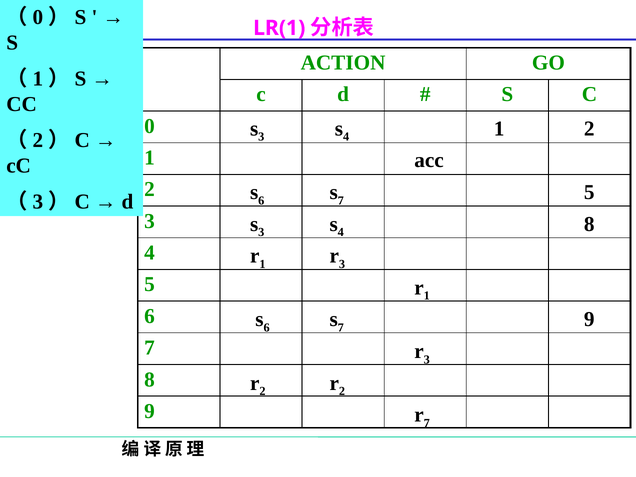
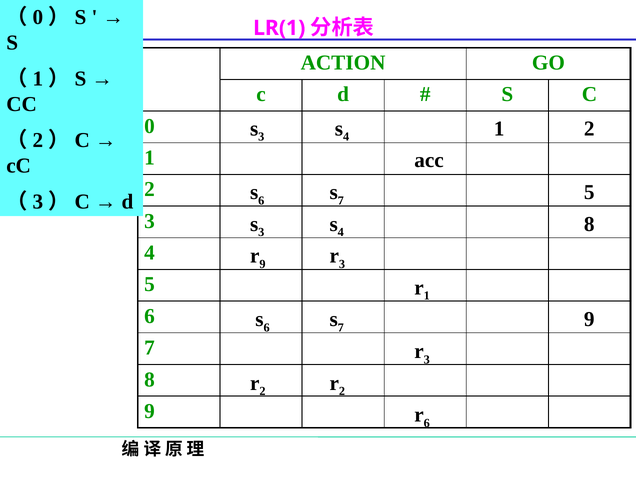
1: 1 -> 9 (262, 264)
7: 7 -> 6 (427, 423)
